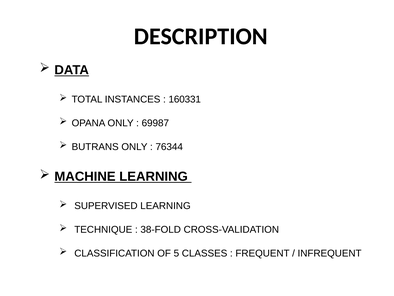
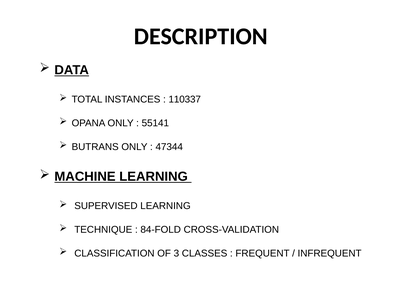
160331: 160331 -> 110337 (185, 99)
69987: 69987 -> 55141 (155, 123)
76344: 76344 -> 47344 (169, 147)
38-FOLD: 38-FOLD -> 84-FOLD (161, 229)
5: 5 -> 3 (176, 253)
